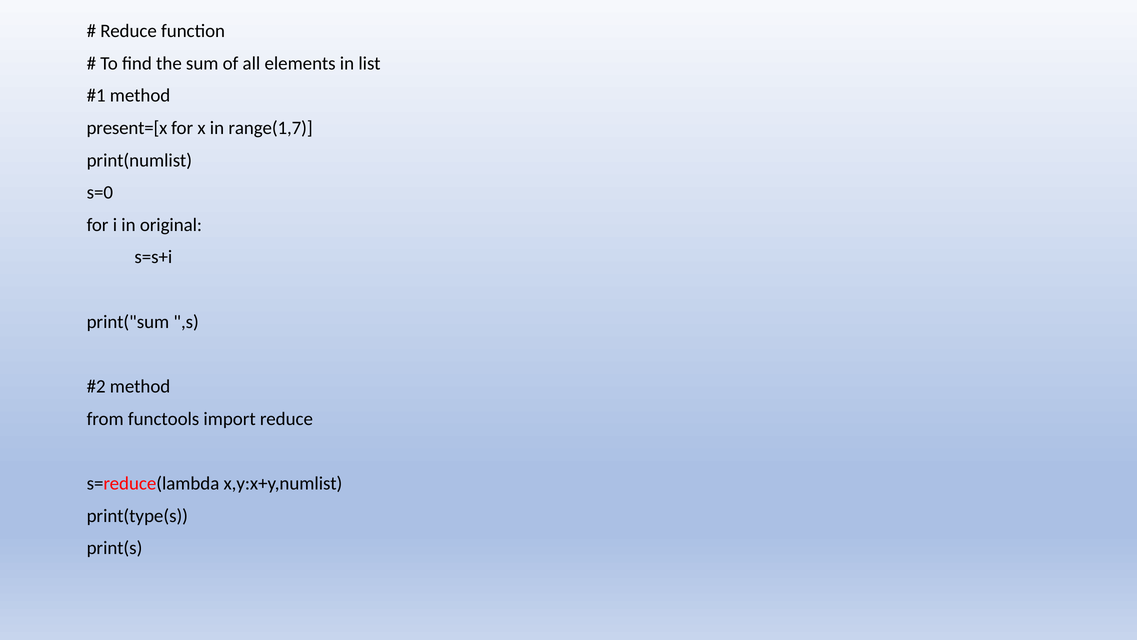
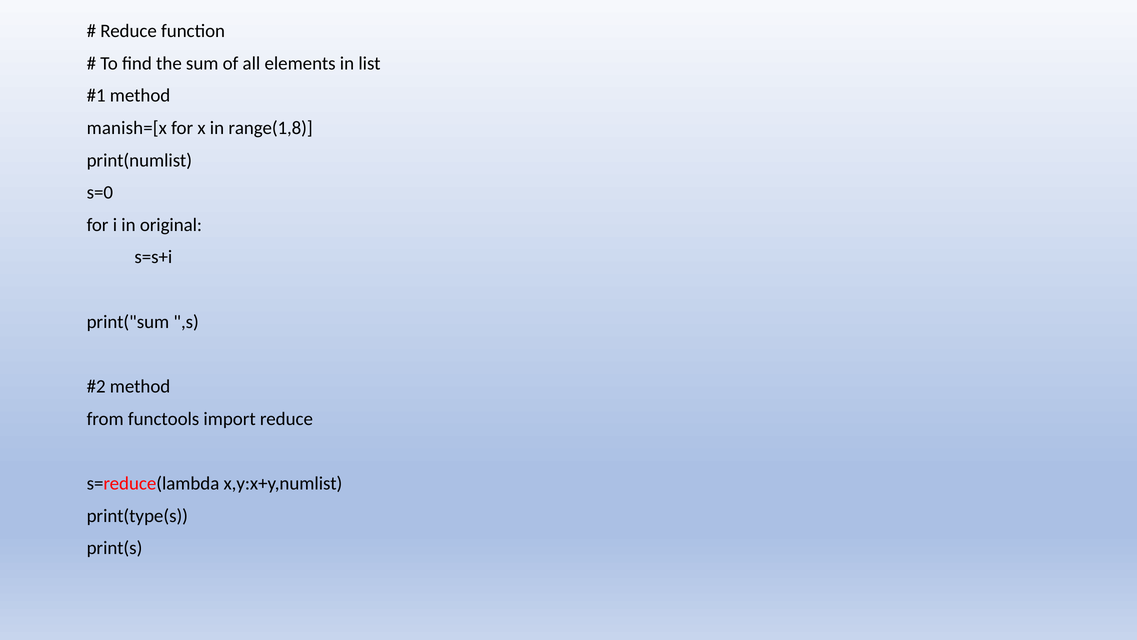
present=[x: present=[x -> manish=[x (127, 128)
range(1,7: range(1,7 -> range(1,8 (271, 128)
